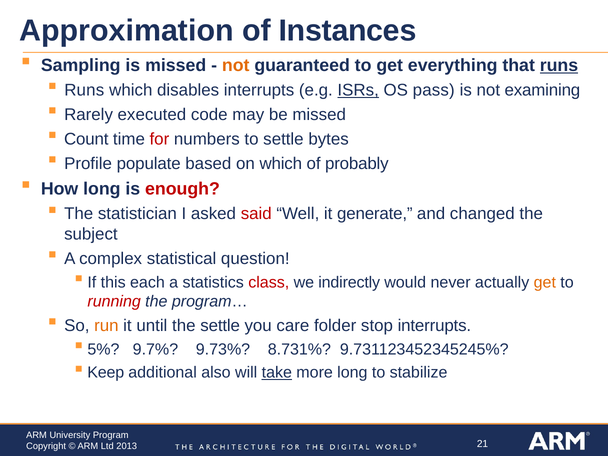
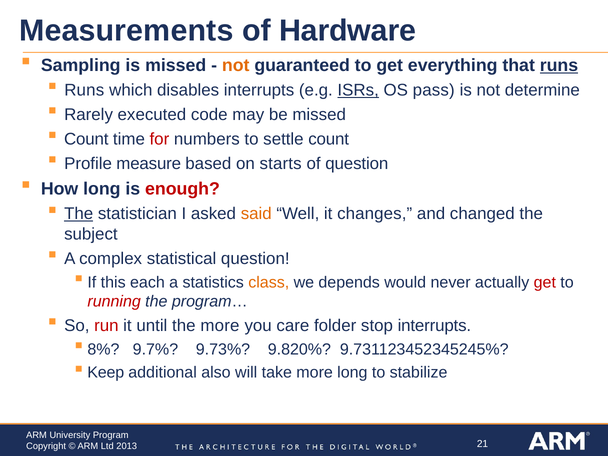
Approximation: Approximation -> Measurements (126, 31)
Instances: Instances -> Hardware (348, 31)
examining: examining -> determine (542, 90)
settle bytes: bytes -> count (329, 139)
populate: populate -> measure (149, 164)
on which: which -> starts (281, 164)
of probably: probably -> question (357, 164)
The underline: none -> present (79, 214)
said colour: red -> orange (256, 214)
generate: generate -> changes (375, 214)
class colour: red -> orange (269, 282)
indirectly: indirectly -> depends (349, 282)
get colour: orange -> red (545, 282)
run colour: orange -> red (106, 326)
the settle: settle -> more (220, 326)
5%: 5% -> 8% (103, 349)
8.731%: 8.731% -> 9.820% (299, 349)
take underline: present -> none (277, 373)
